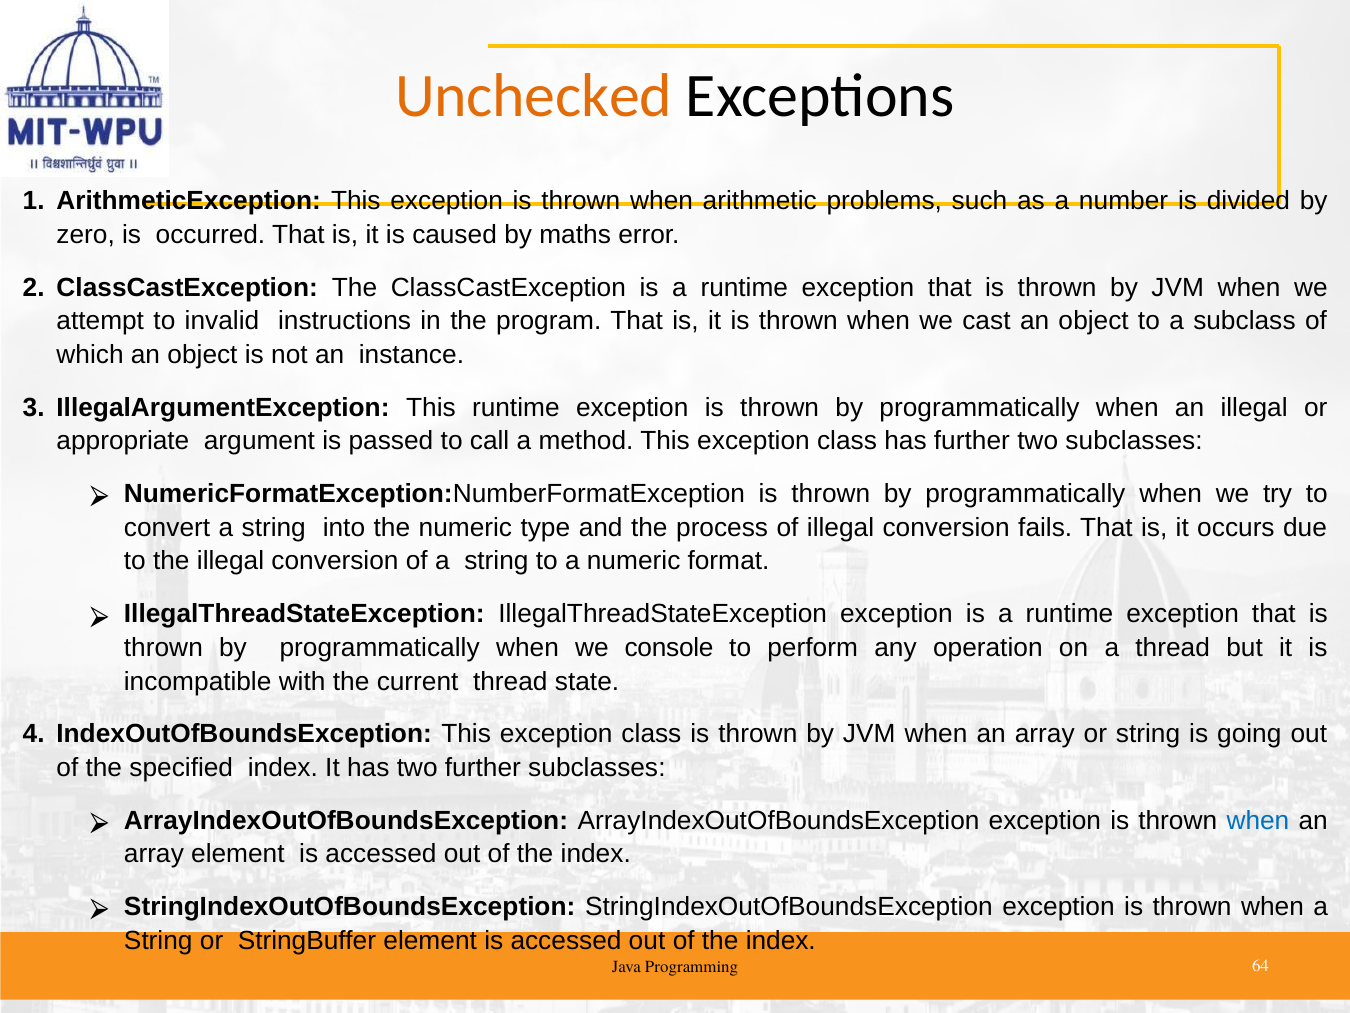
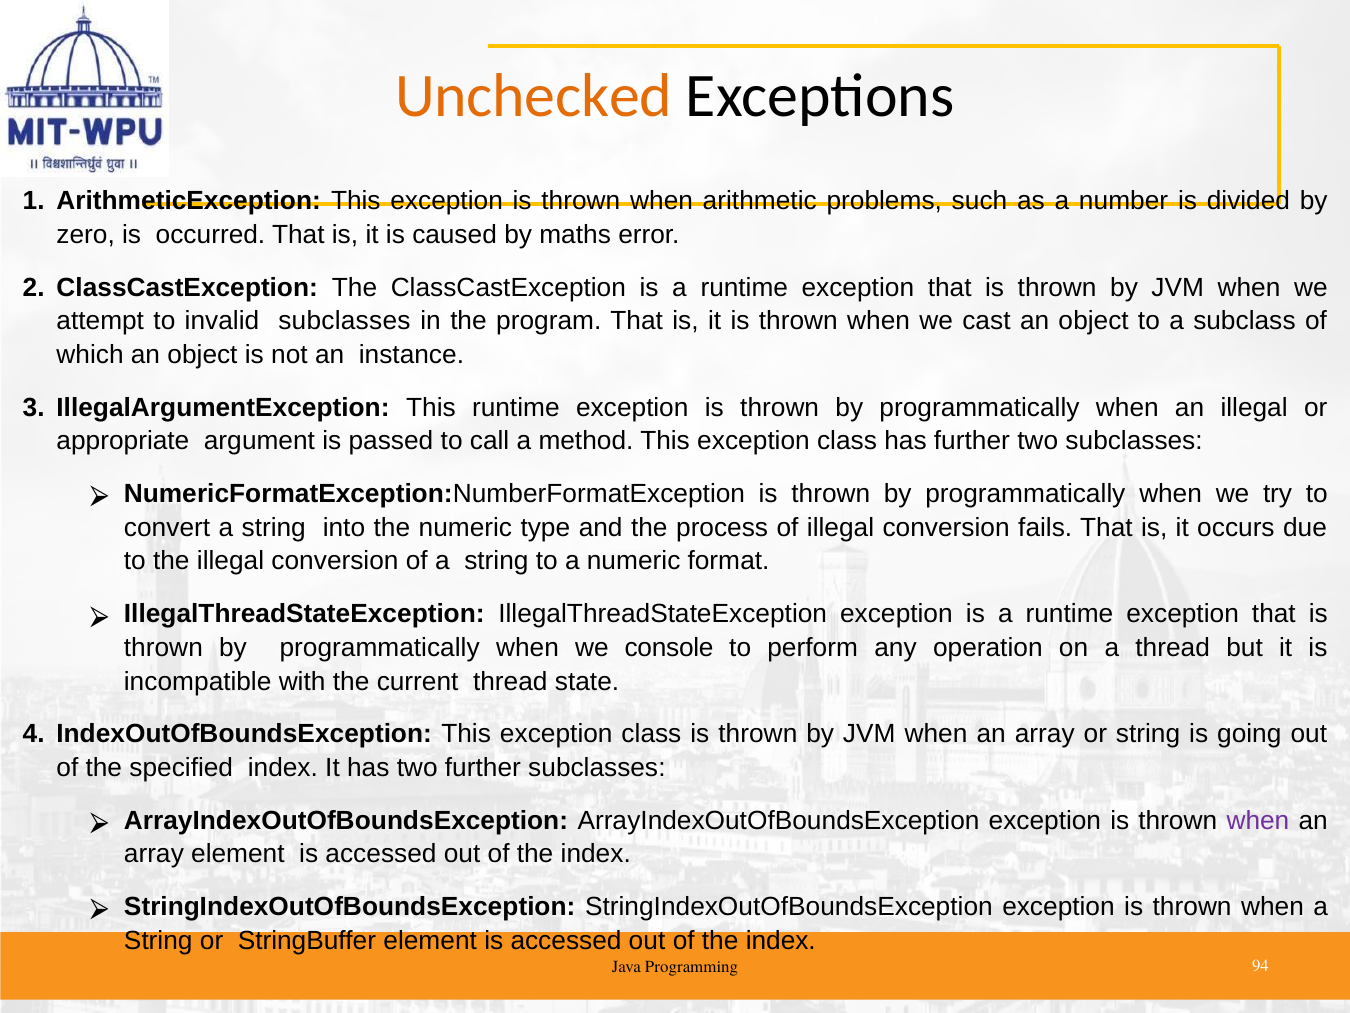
invalid instructions: instructions -> subclasses (344, 321)
when colour: blue -> purple (1258, 820)
64: 64 -> 94 (1261, 965)
